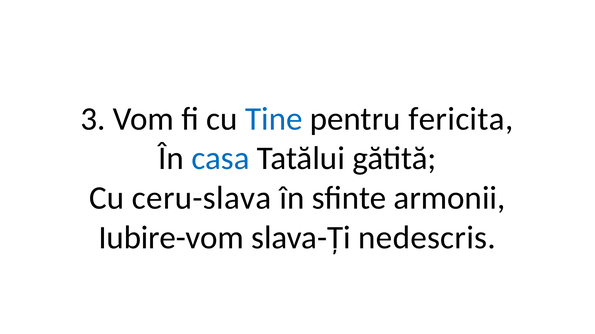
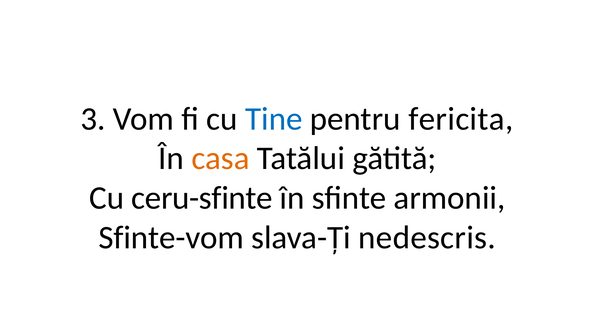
casa colour: blue -> orange (220, 159)
ceru-slava: ceru-slava -> ceru-sfinte (202, 198)
Iubire-vom: Iubire-vom -> Sfinte-vom (171, 238)
